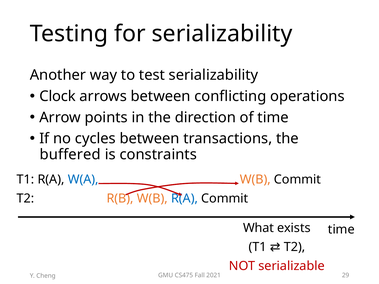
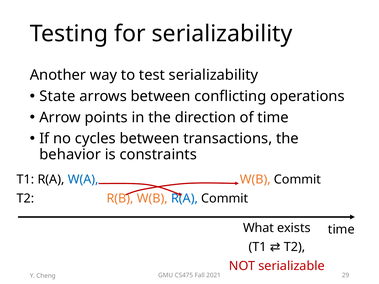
Clock: Clock -> State (57, 96)
buffered: buffered -> behavior (70, 155)
